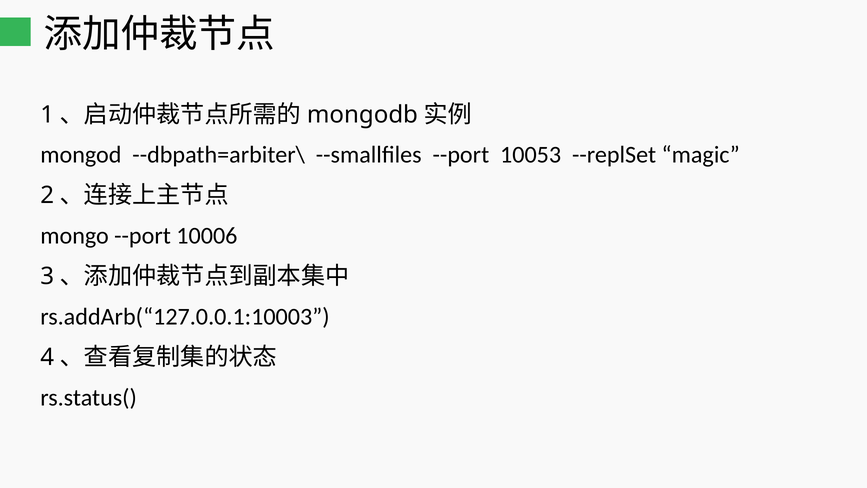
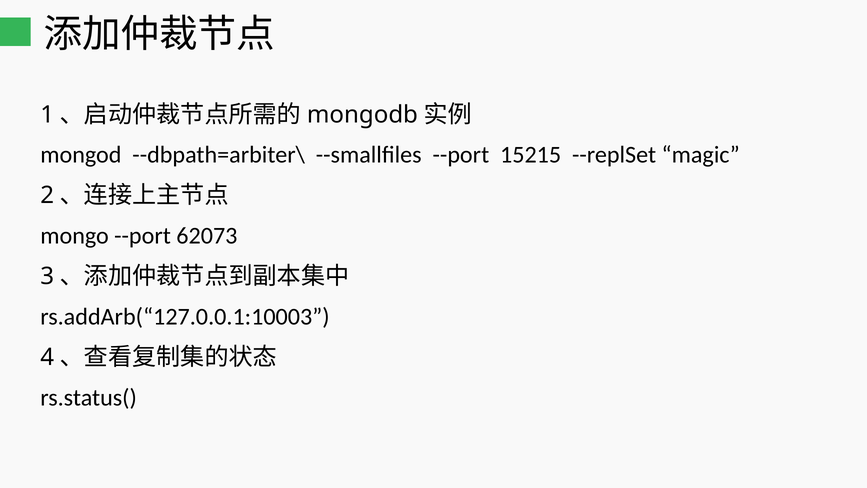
10053: 10053 -> 15215 (531, 155)
10006: 10006 -> 62073 (207, 236)
